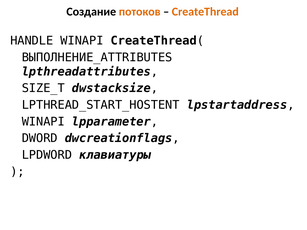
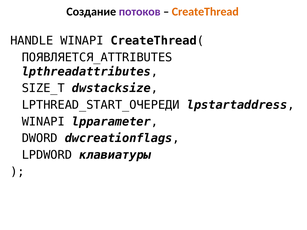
потоков colour: orange -> purple (140, 12)
ВЫПОЛНЕНИЕ_ATTRIBUTES: ВЫПОЛНЕНИЕ_ATTRIBUTES -> ПОЯВЛЯЕТСЯ_ATTRIBUTES (97, 57)
LPTHREAD_START_HOSTENT: LPTHREAD_START_HOSTENT -> LPTHREAD_START_ОЧЕРЕДИ (101, 105)
